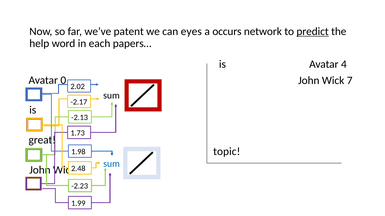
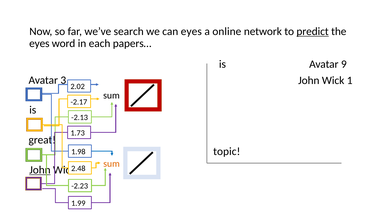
patent: patent -> search (129, 31)
occurs: occurs -> online (227, 31)
help: help -> eyes (39, 44)
Avatar 4: 4 -> 9 (344, 64)
0: 0 -> 3 (63, 80)
7: 7 -> 1 (350, 81)
sum colour: blue -> orange (112, 164)
John underline: none -> present (40, 170)
